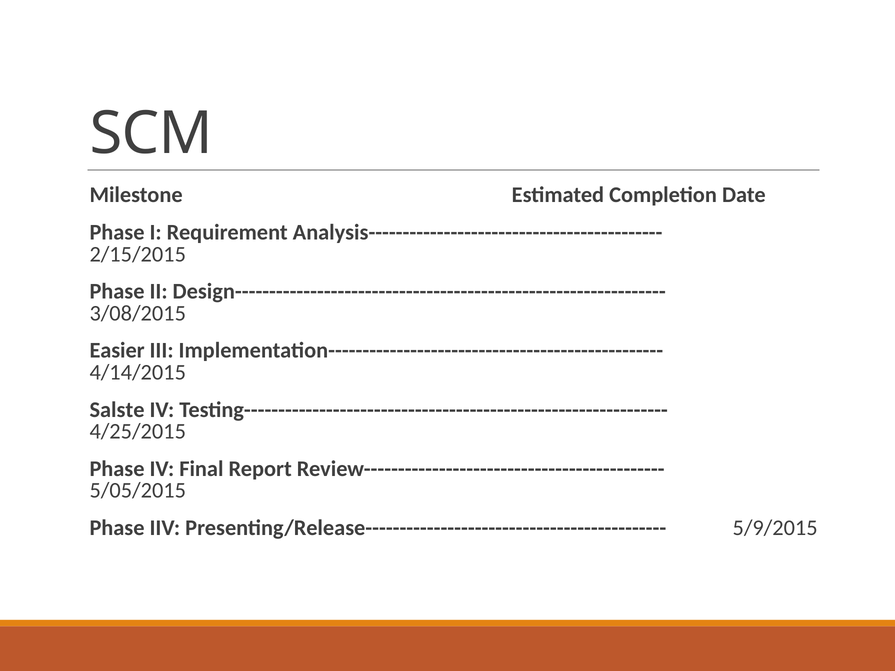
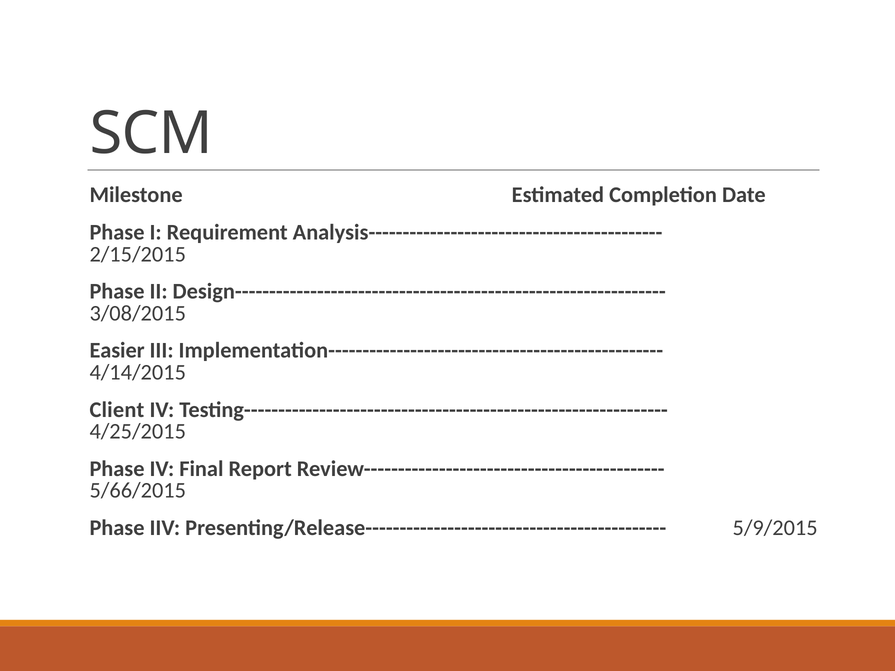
Salste: Salste -> Client (117, 410)
5/05/2015: 5/05/2015 -> 5/66/2015 (138, 491)
